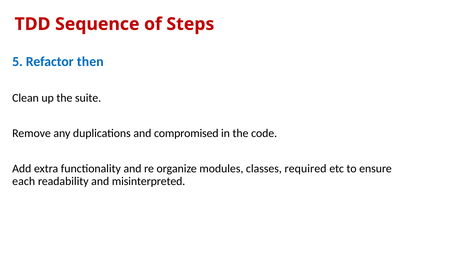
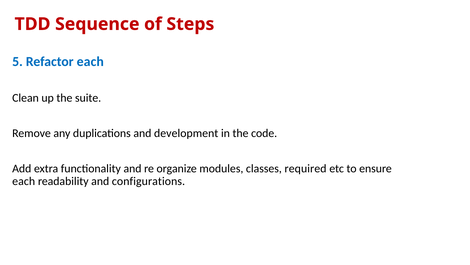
Refactor then: then -> each (90, 62)
compromised: compromised -> development (186, 133)
misinterpreted: misinterpreted -> configurations (148, 181)
